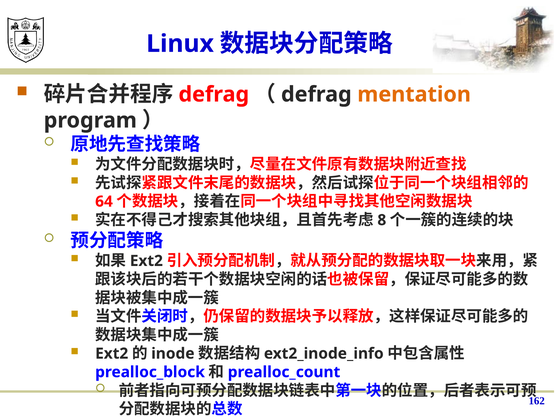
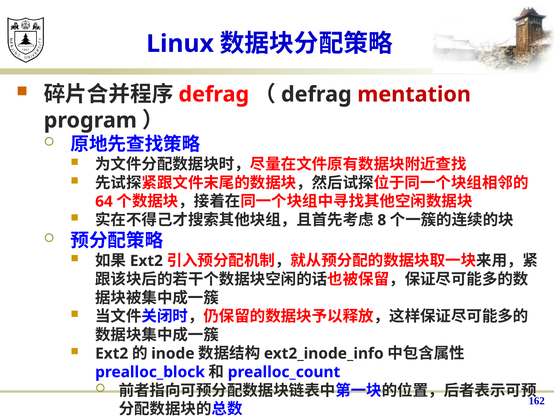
mentation colour: orange -> red (414, 94)
